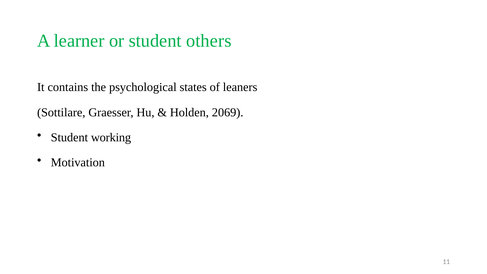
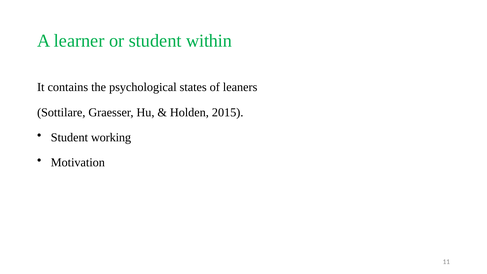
others: others -> within (209, 41)
2069: 2069 -> 2015 (228, 112)
